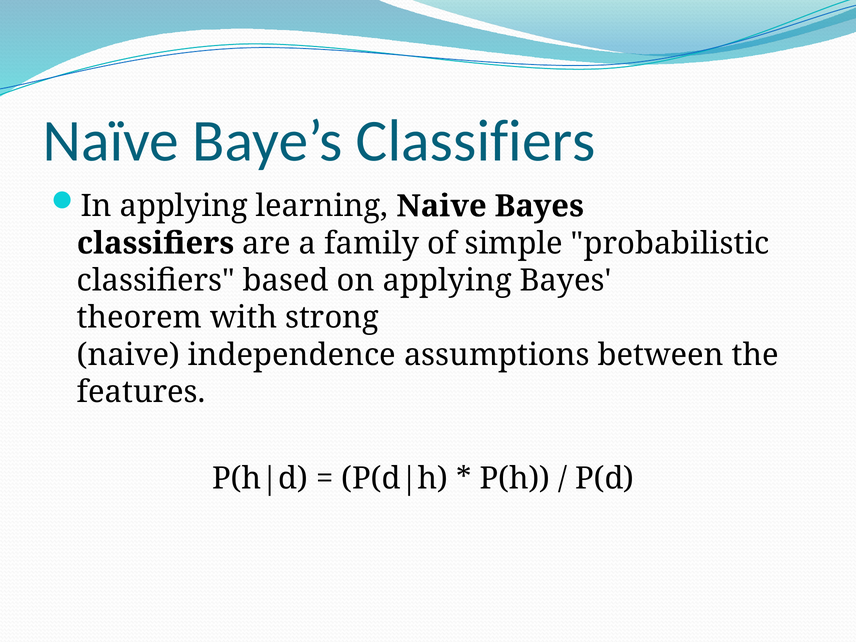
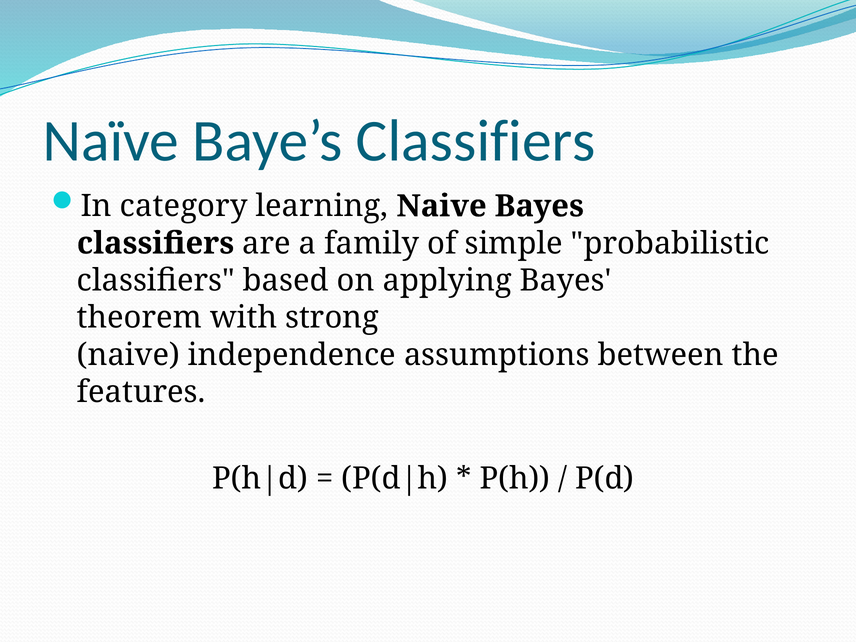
In applying: applying -> category (184, 206)
